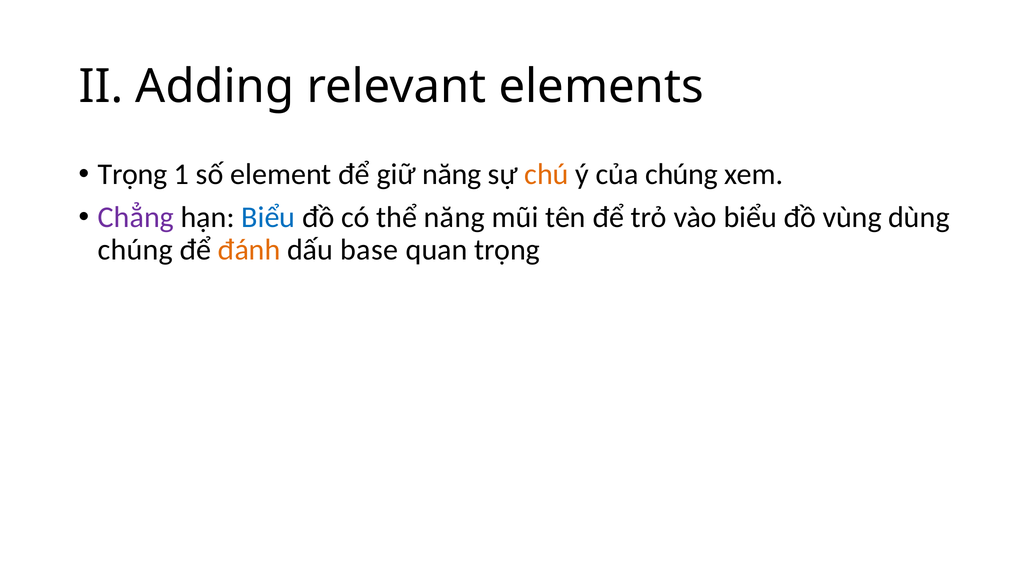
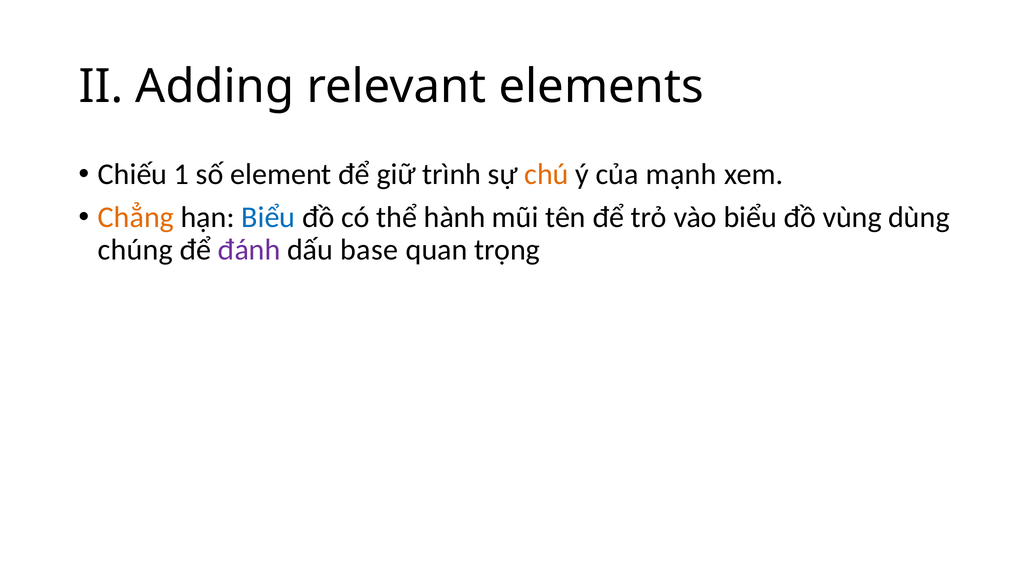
Trọng: Trọng -> Chiếu (133, 174)
giữ năng: năng -> trình (452, 174)
của chúng: chúng -> mạnh (681, 174)
Chẳng colour: purple -> orange (136, 218)
thể năng: năng -> hành (455, 218)
đánh colour: orange -> purple (249, 250)
